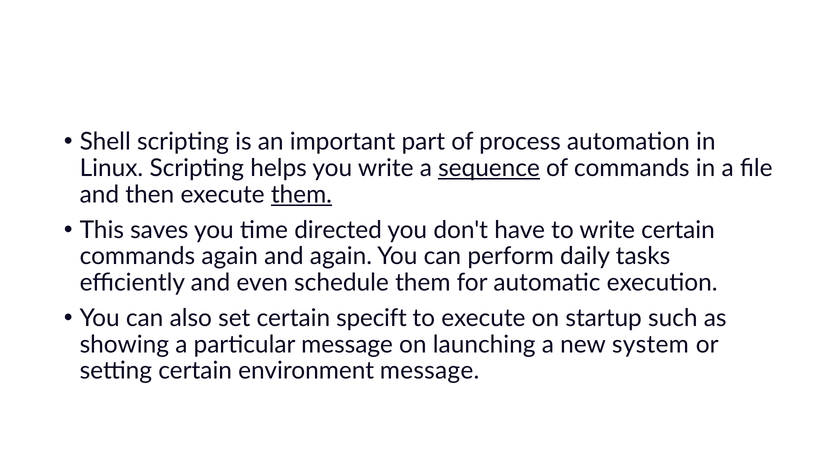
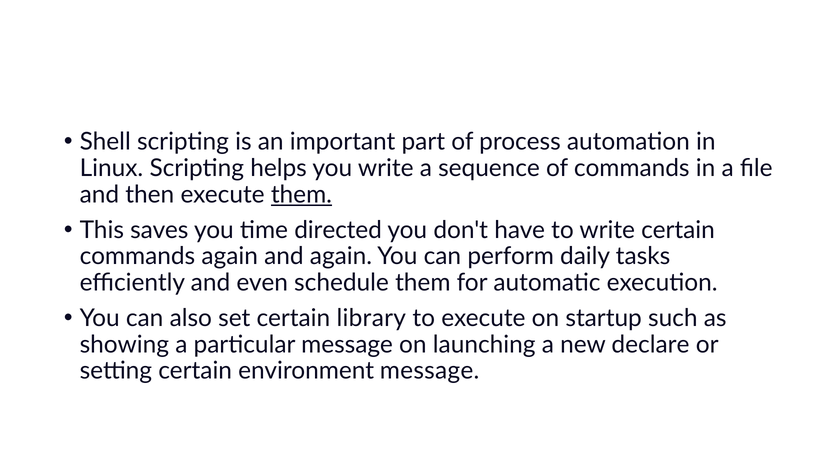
sequence underline: present -> none (489, 168)
specift: specift -> library (371, 318)
system: system -> declare (651, 344)
